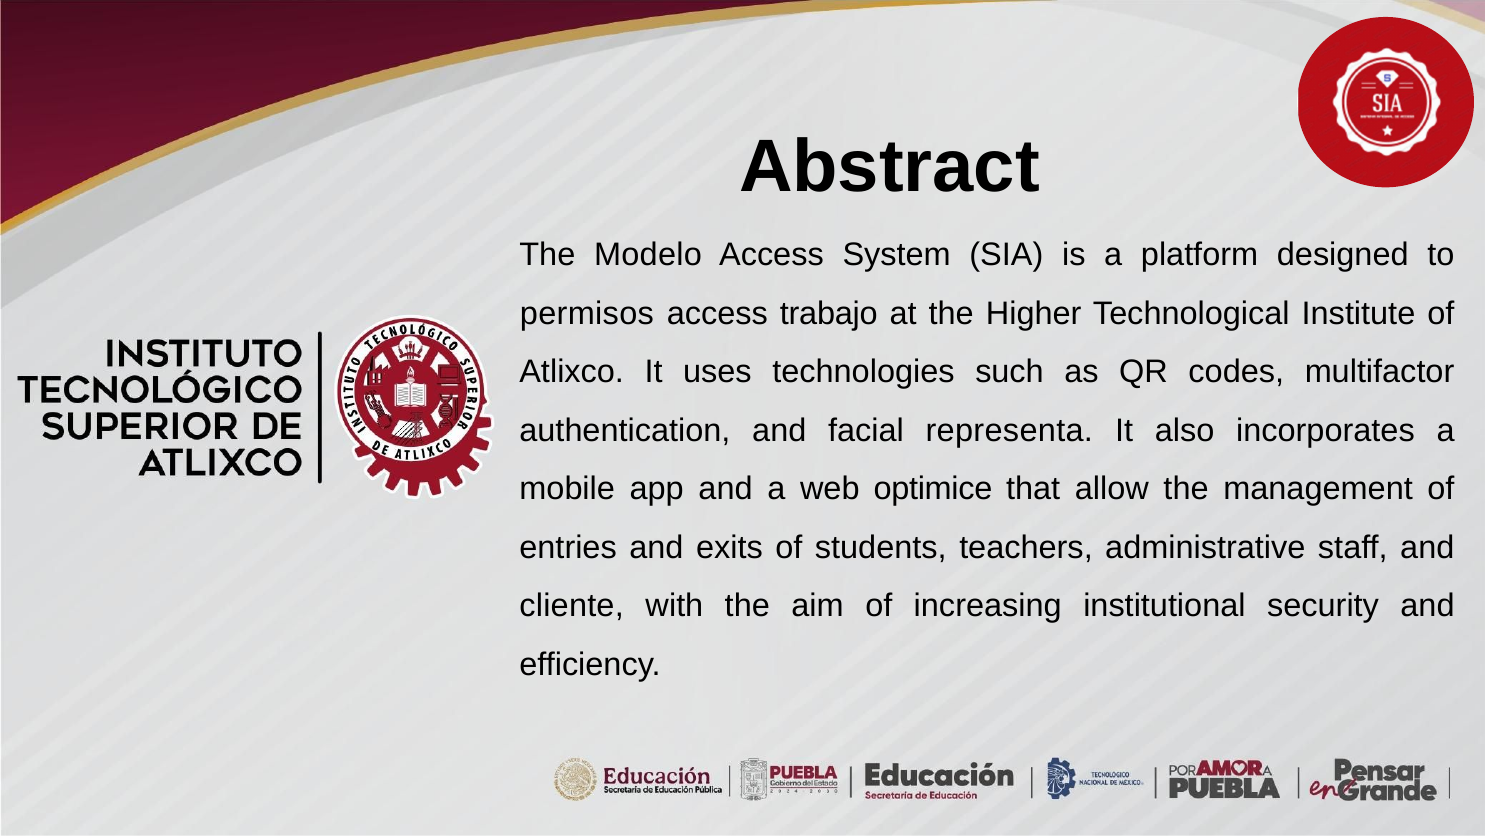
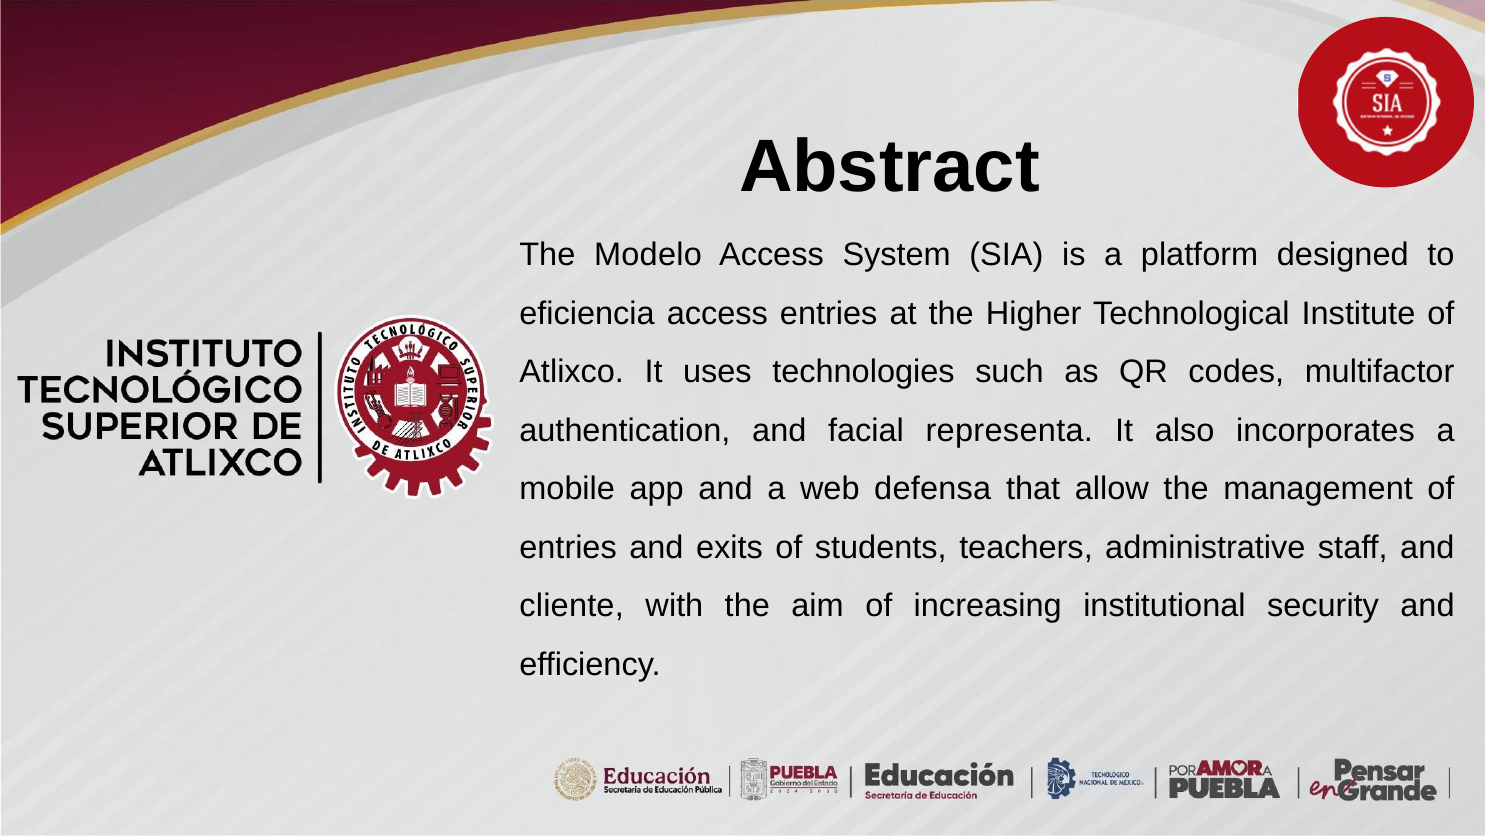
permisos: permisos -> eficiencia (587, 313)
access trabajo: trabajo -> entries (829, 313)
optimice: optimice -> defensa (933, 488)
